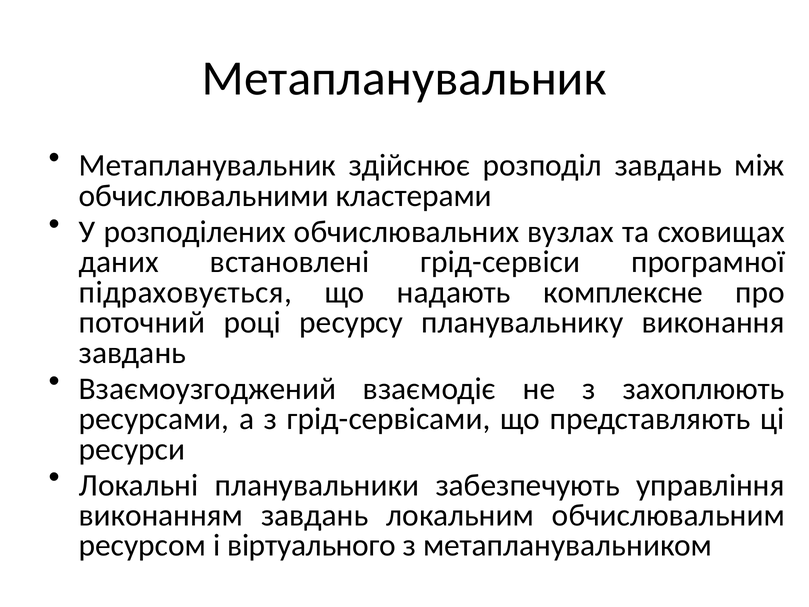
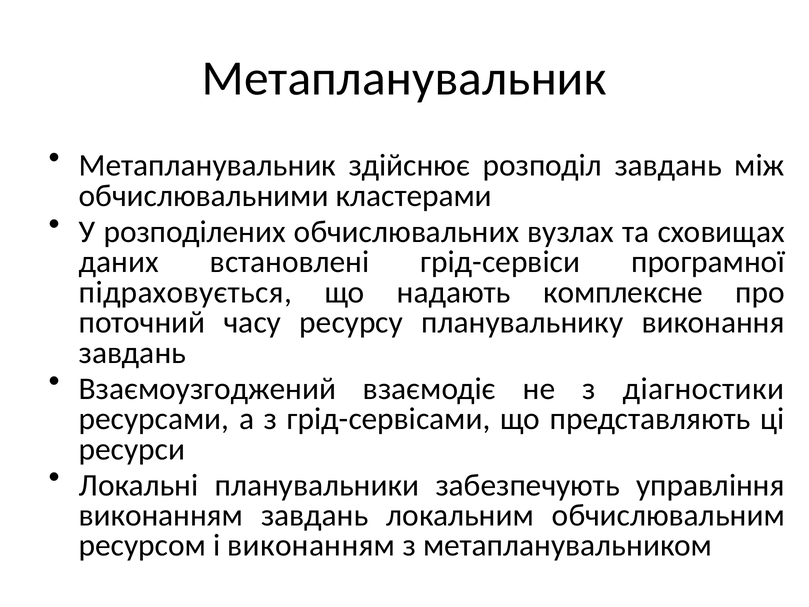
році: році -> часу (252, 322)
захоплюють: захоплюють -> діагностики (703, 389)
і віртуального: віртуального -> виконанням (311, 545)
